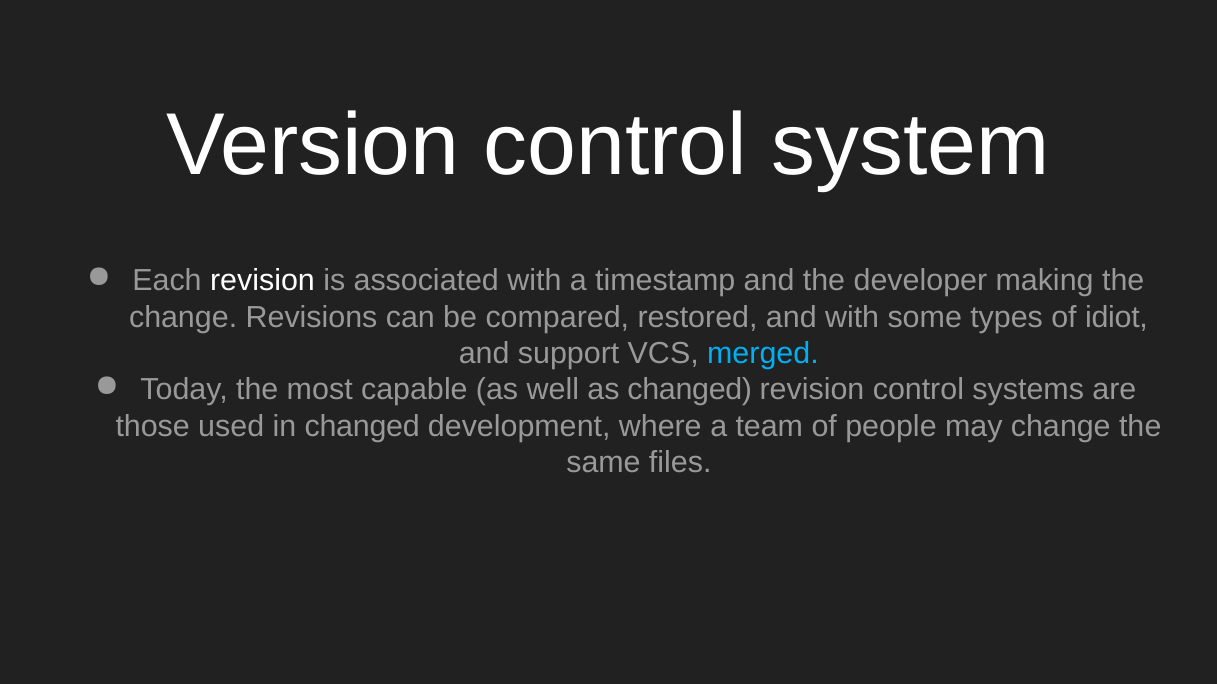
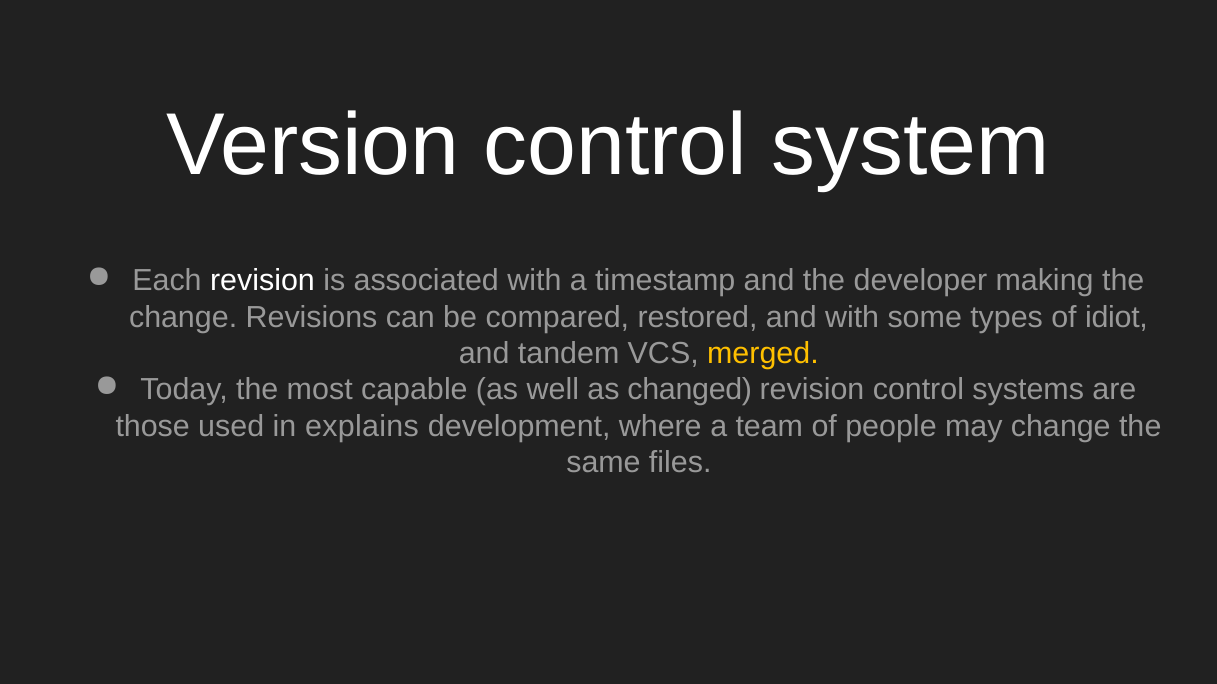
support: support -> tandem (569, 354)
merged colour: light blue -> yellow (763, 354)
in changed: changed -> explains (362, 427)
